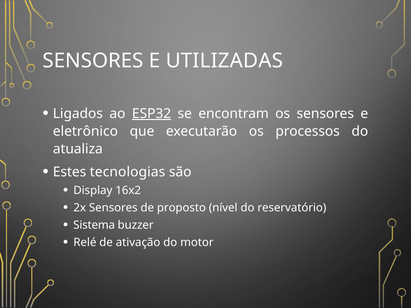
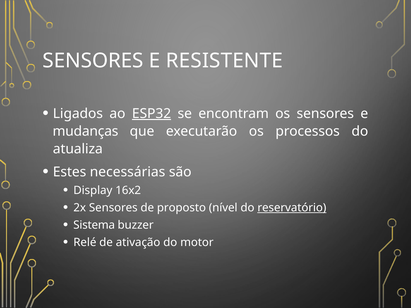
UTILIZADAS: UTILIZADAS -> RESISTENTE (224, 61)
eletrônico: eletrônico -> mudanças (86, 131)
tecnologias: tecnologias -> necessárias (128, 172)
reservatório underline: none -> present (292, 208)
